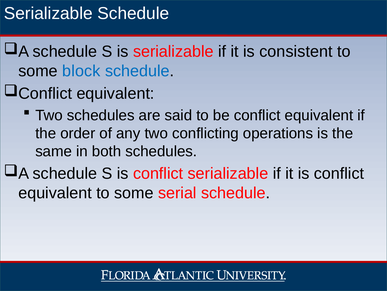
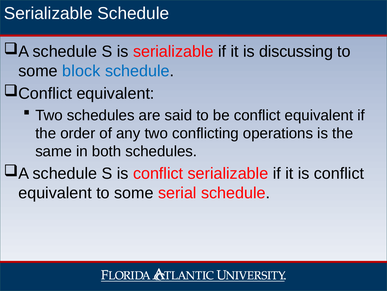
consistent: consistent -> discussing (296, 51)
